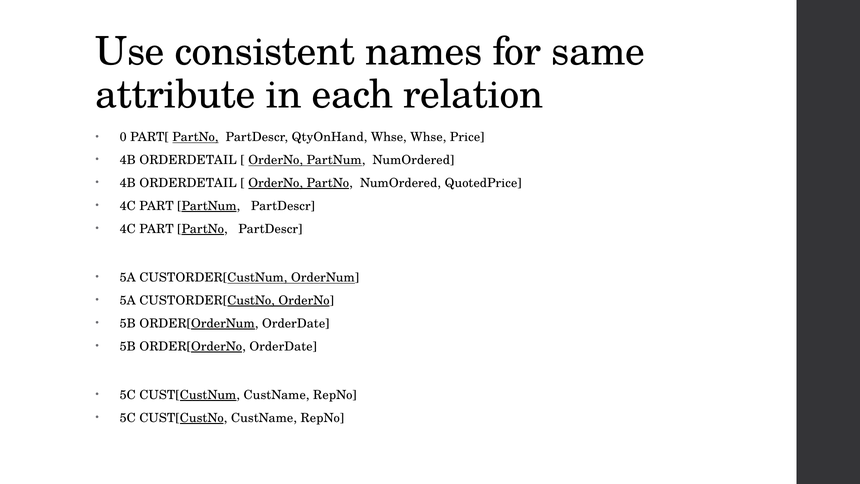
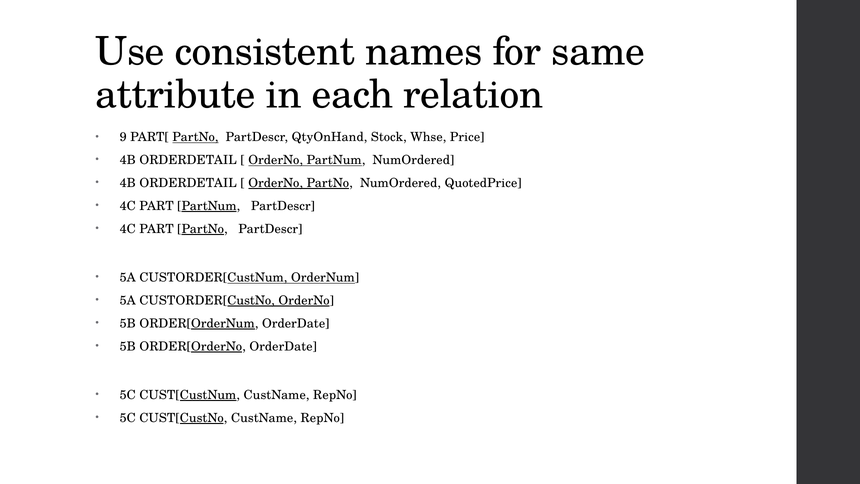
0: 0 -> 9 (123, 137)
QtyOnHand Whse: Whse -> Stock (389, 137)
